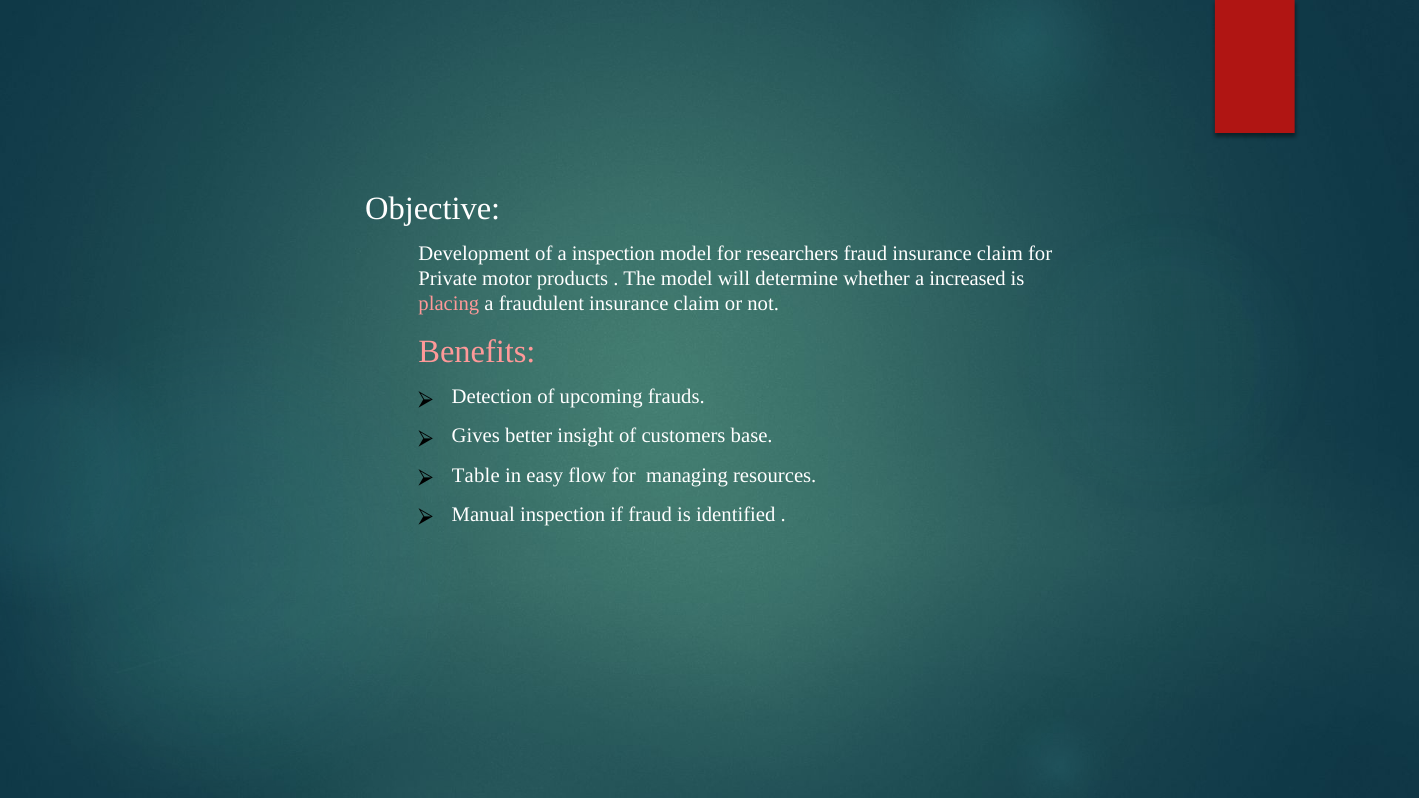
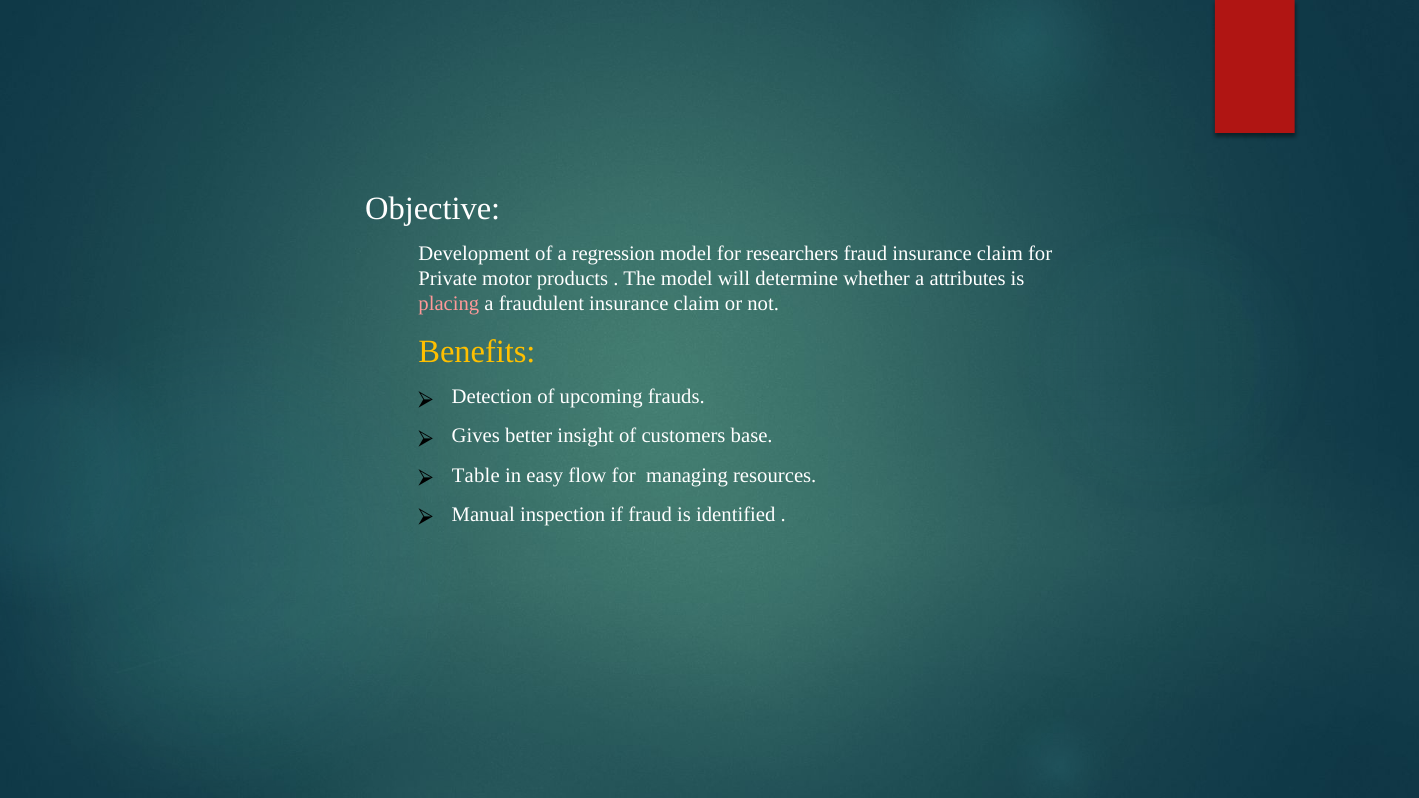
a inspection: inspection -> regression (613, 254)
increased: increased -> attributes (968, 279)
Benefits colour: pink -> yellow (477, 352)
